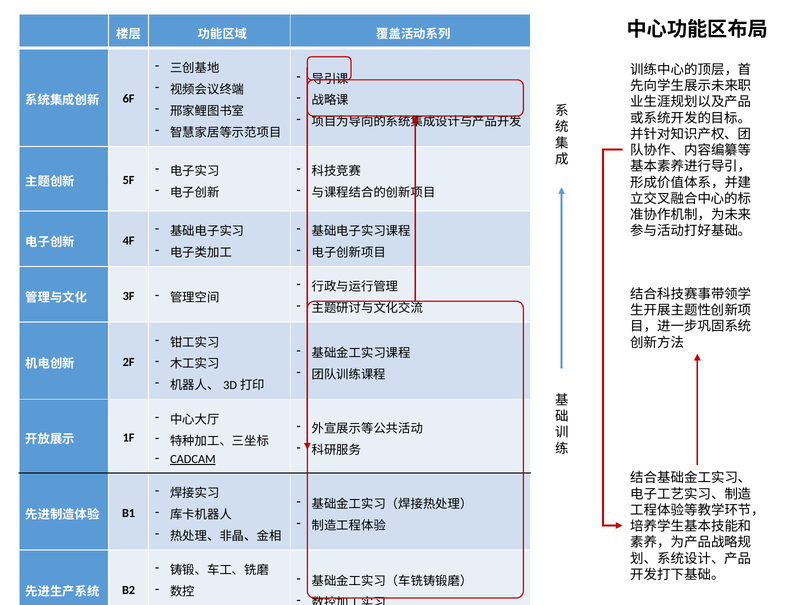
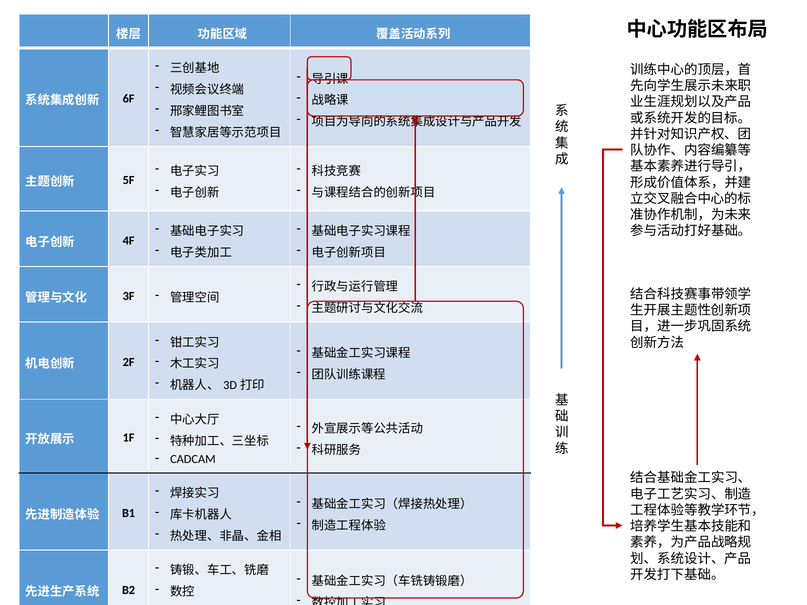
CADCAM underline: present -> none (193, 459)
